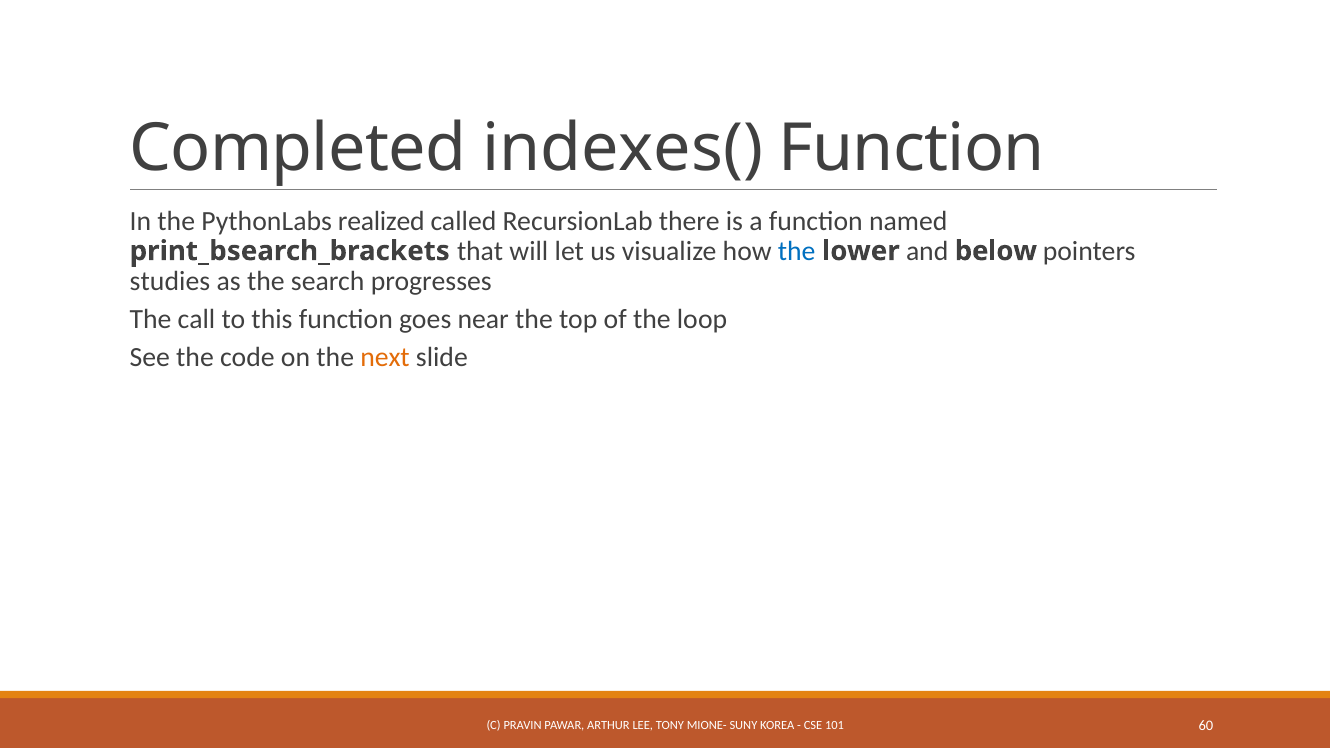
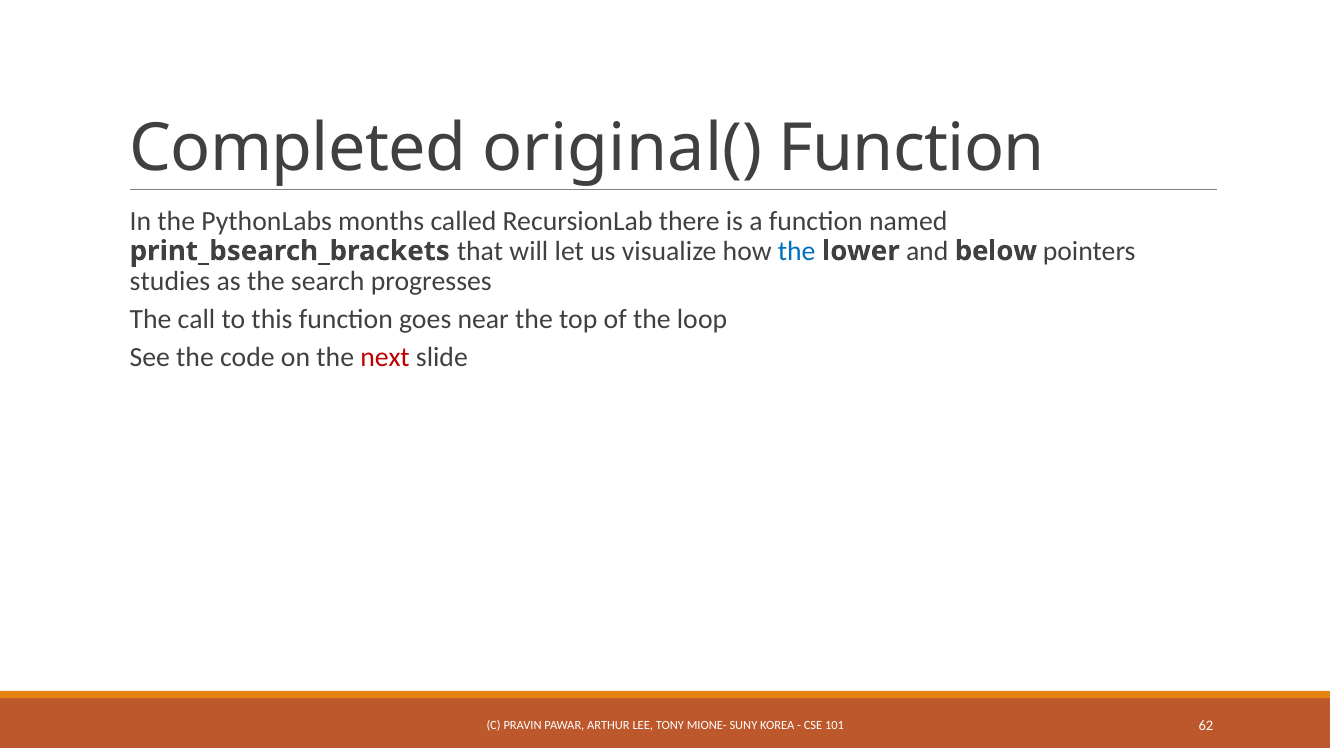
indexes(: indexes( -> original( (622, 149)
realized: realized -> months (381, 221)
next colour: orange -> red (385, 357)
60: 60 -> 62 (1206, 725)
